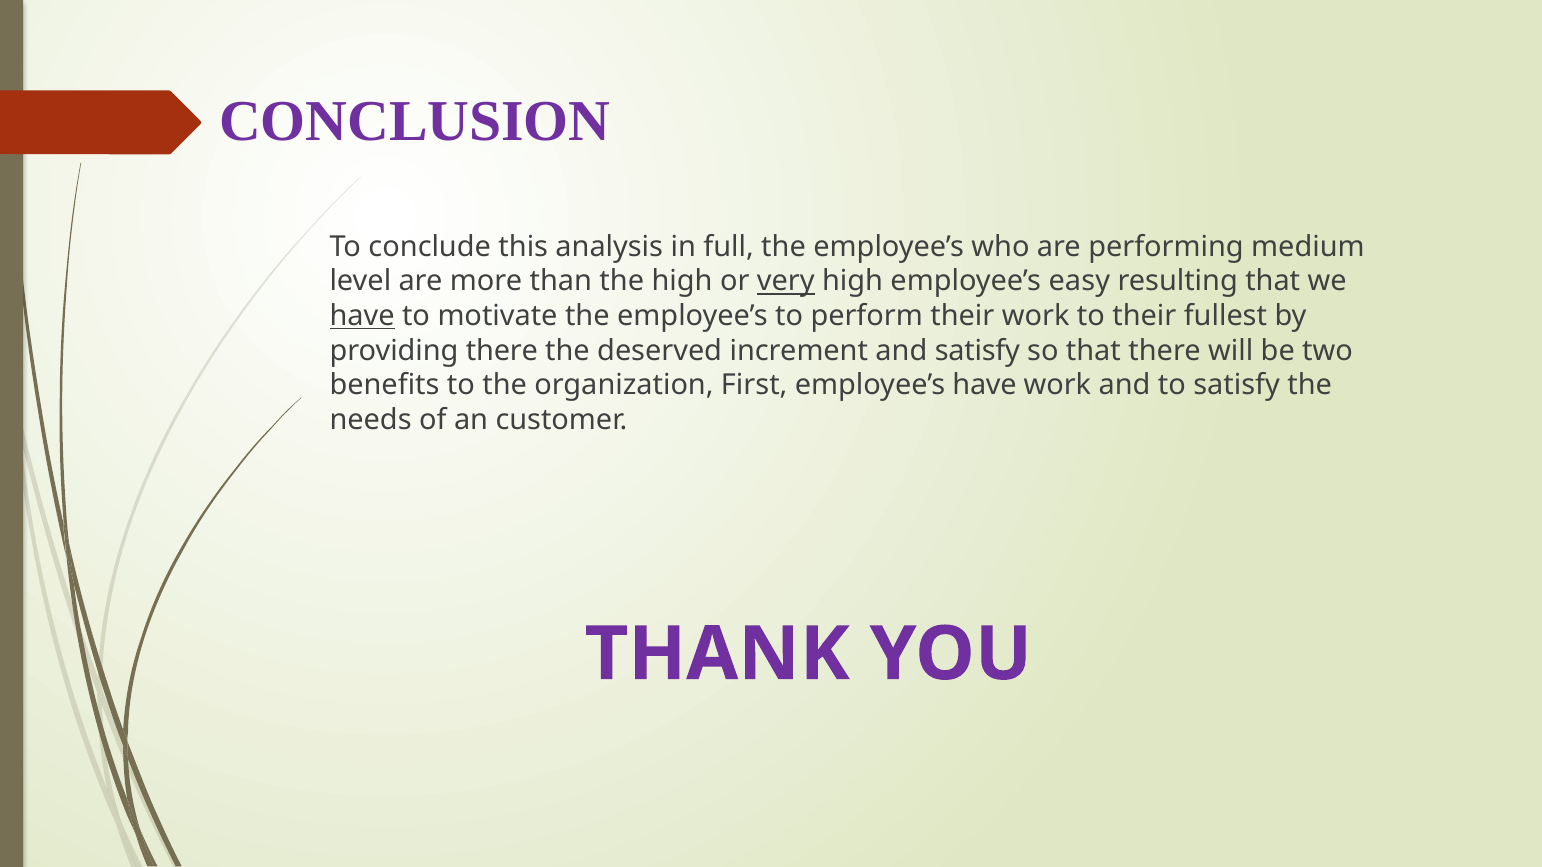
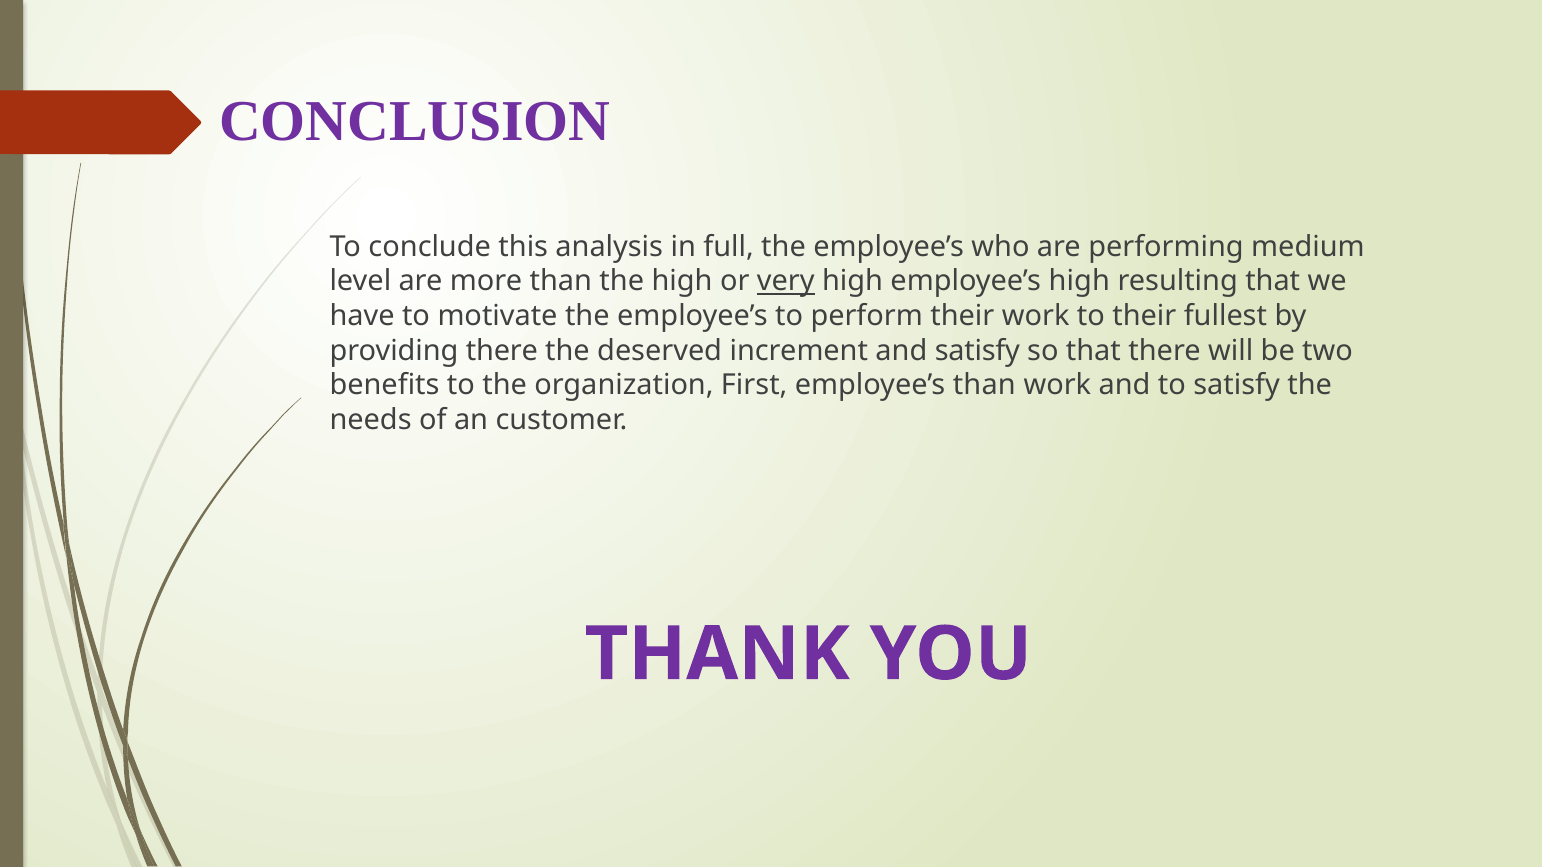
employee’s easy: easy -> high (1079, 281)
have underline: present -> none (362, 316)
employee’s have: have -> than (984, 386)
